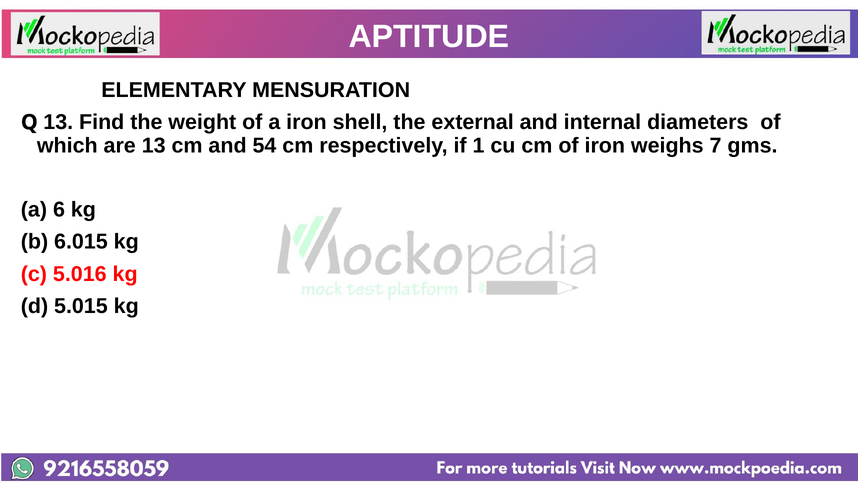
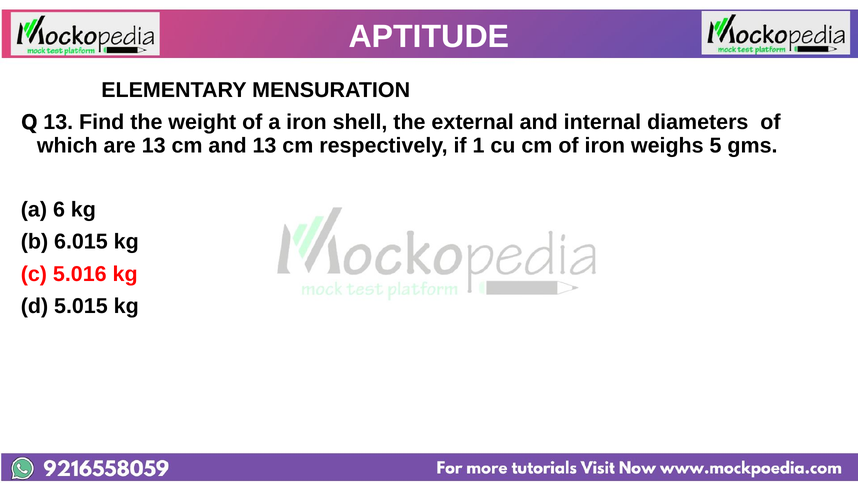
and 54: 54 -> 13 (264, 145)
7: 7 -> 5 (716, 145)
